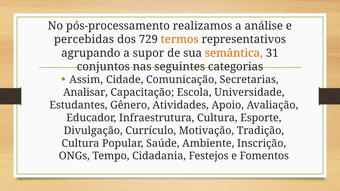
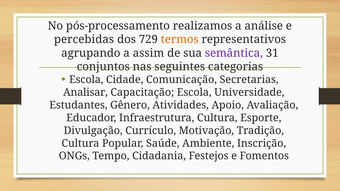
supor: supor -> assim (148, 53)
semântica colour: orange -> purple (234, 53)
Assim: Assim -> Escola (86, 80)
